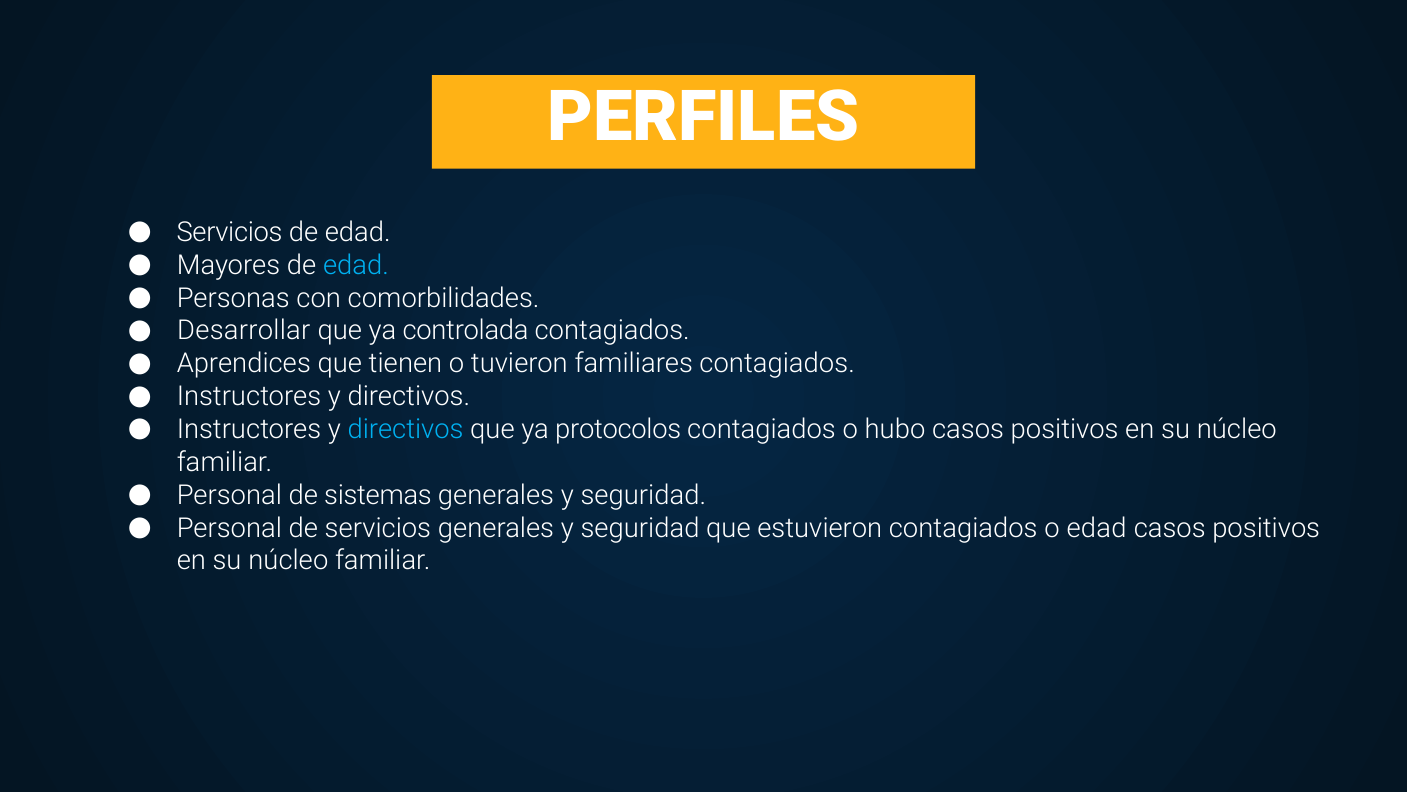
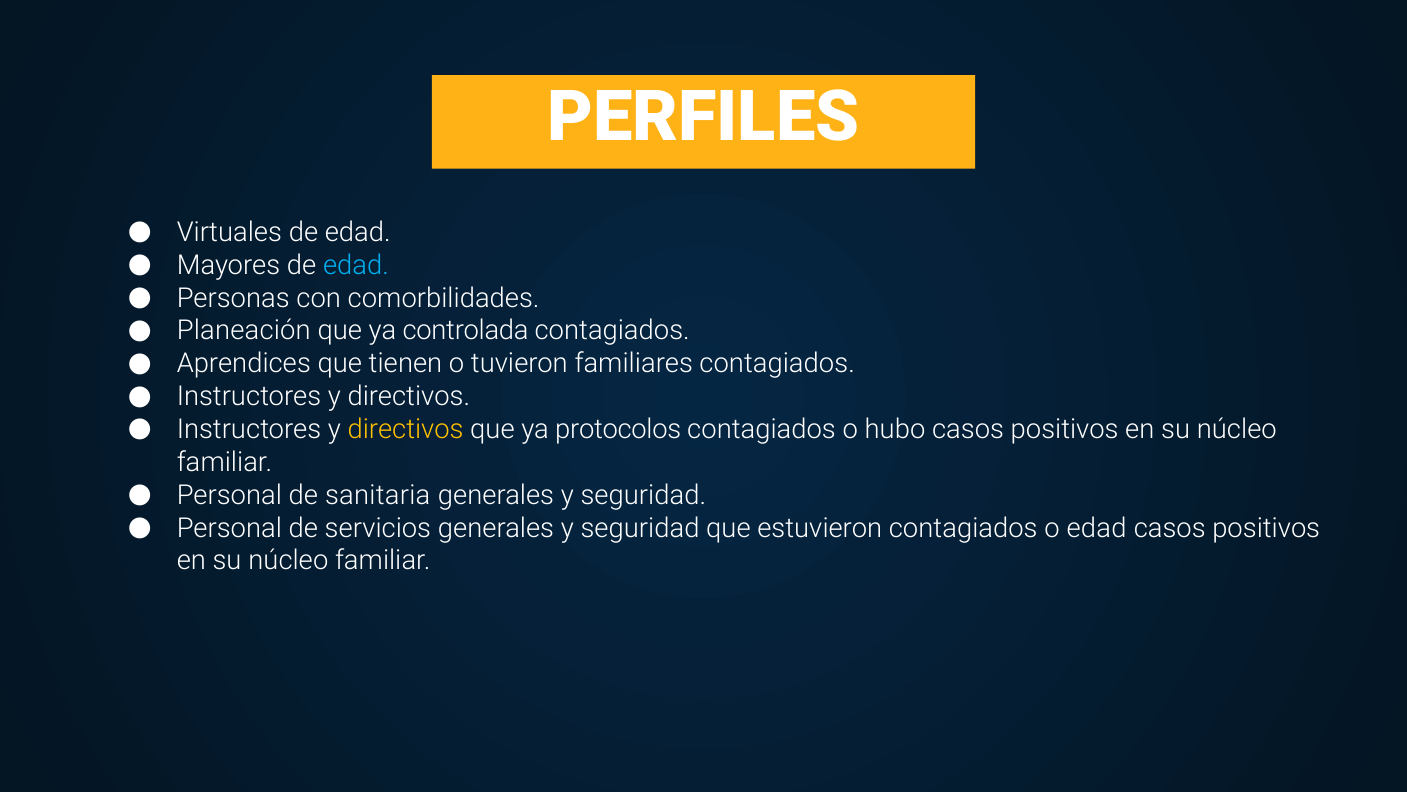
Servicios: Servicios -> Virtuales (229, 232)
Desarrollar: Desarrollar -> Planeación (244, 331)
directivos colour: light blue -> yellow (406, 429)
sistemas: sistemas -> sanitaria (378, 495)
